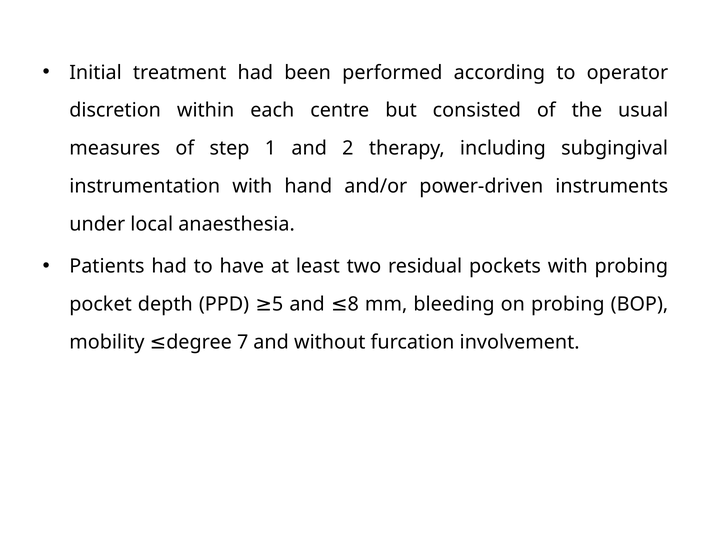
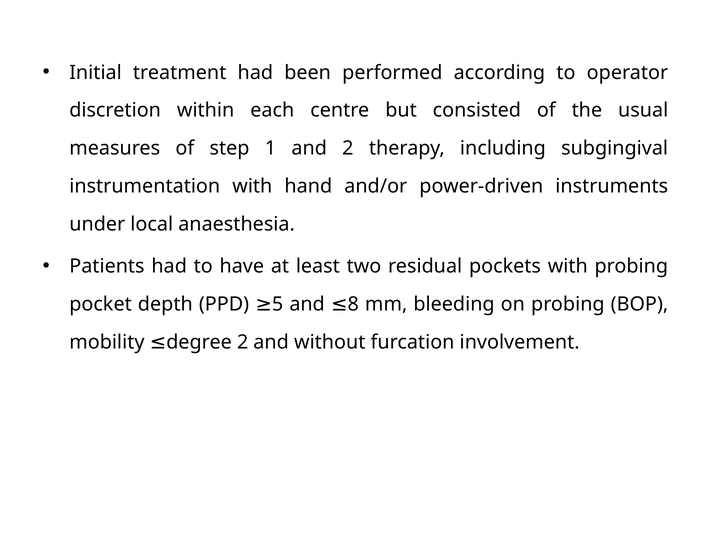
7: 7 -> 2 (243, 342)
